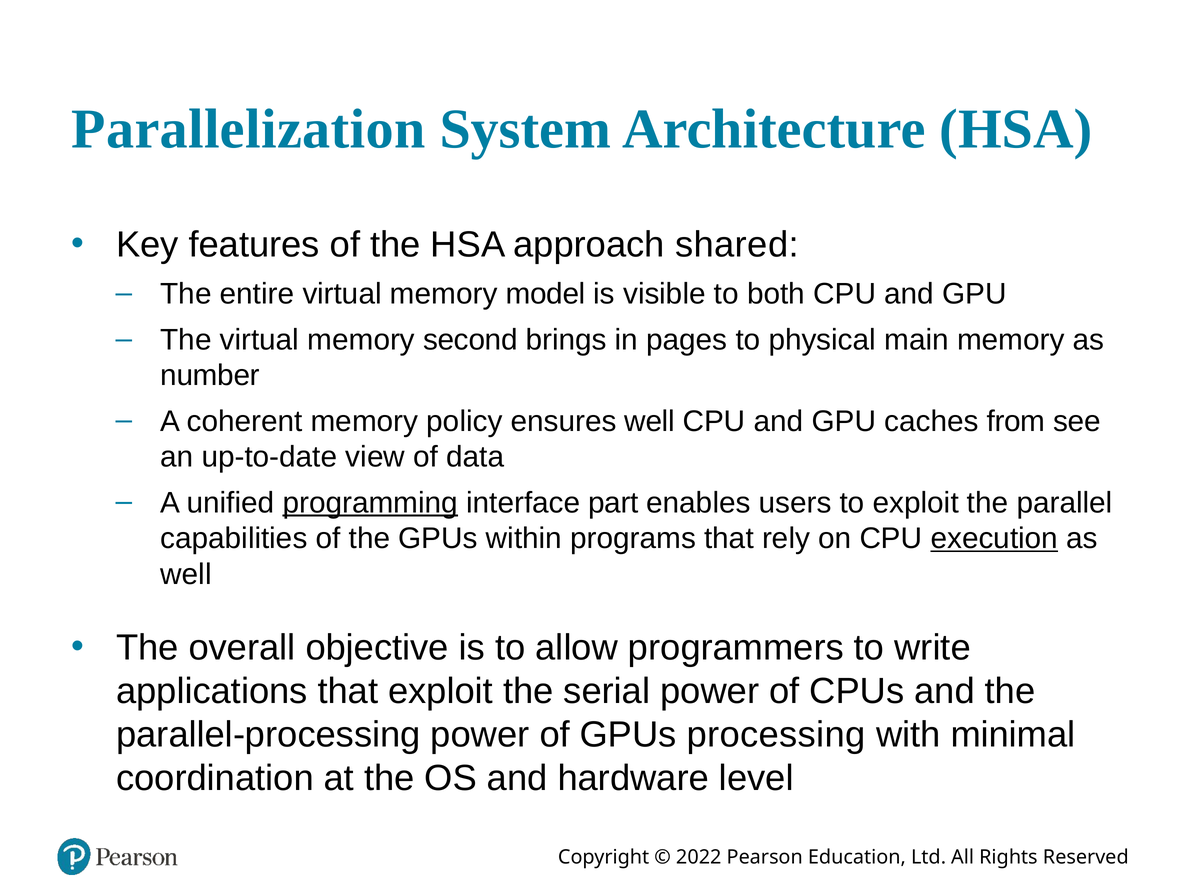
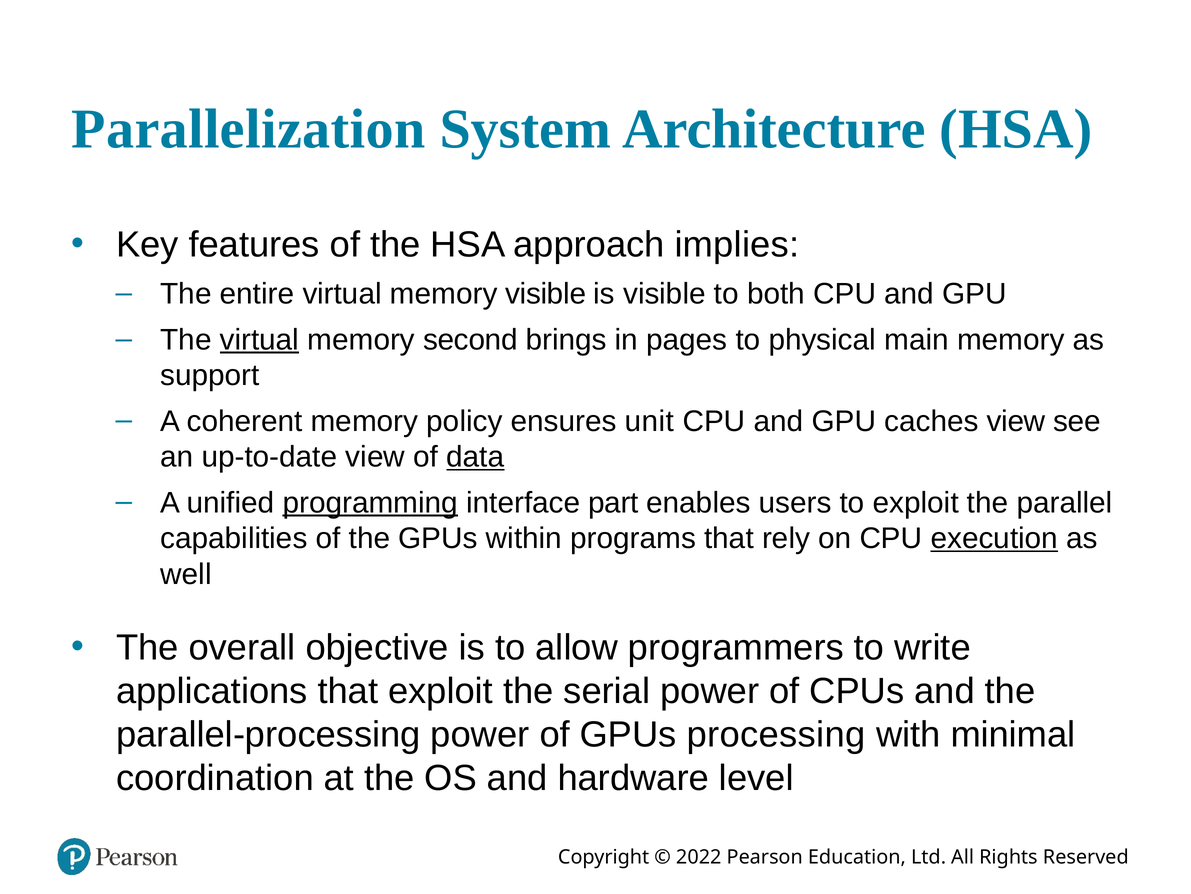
shared: shared -> implies (737, 245)
memory model: model -> visible (546, 294)
virtual underline: none -> present (259, 340)
number: number -> support (210, 375)
ensures well: well -> unit (649, 421)
caches from: from -> view (1016, 421)
data underline: none -> present (475, 457)
